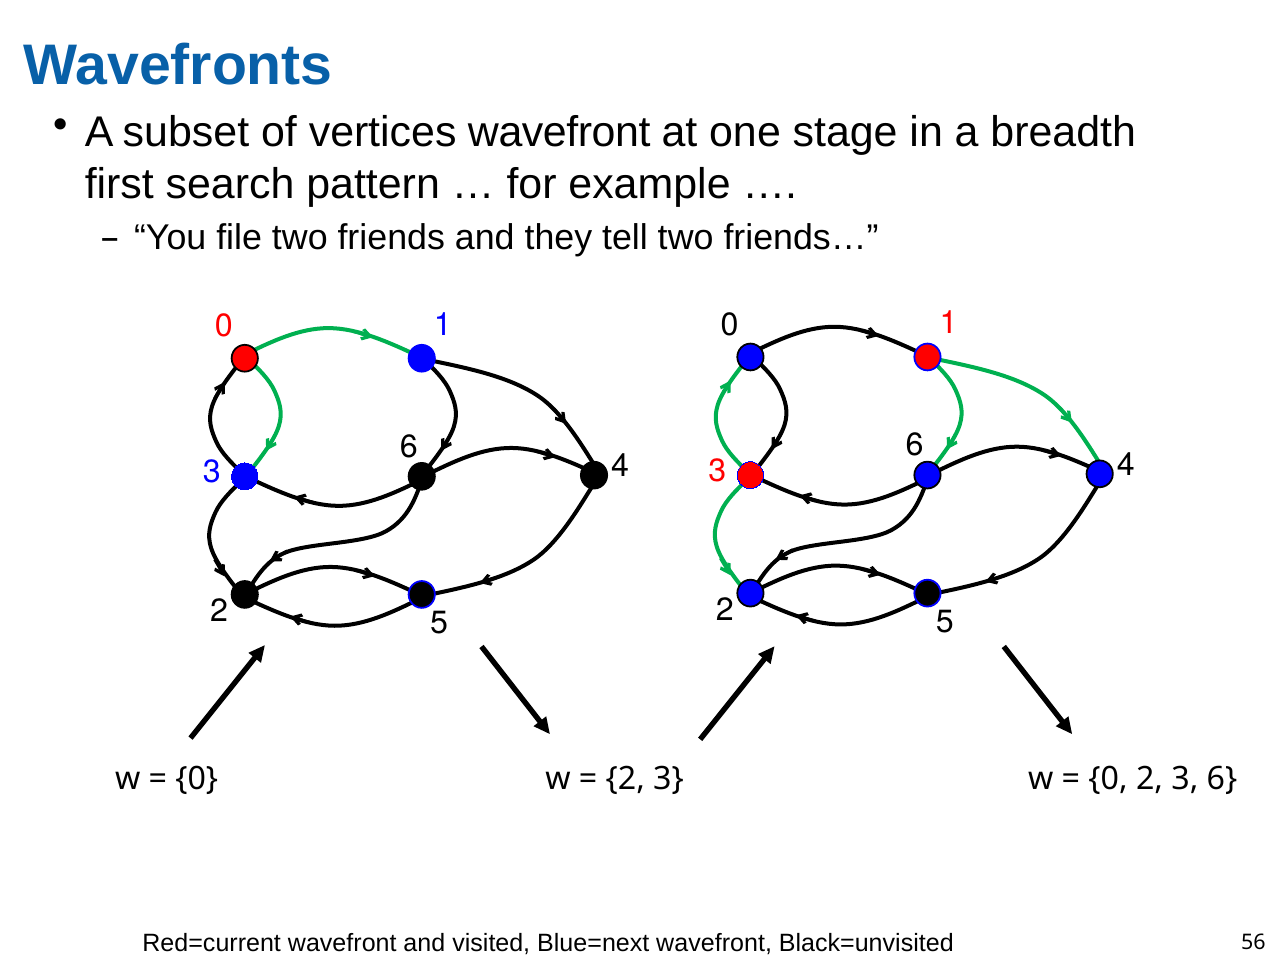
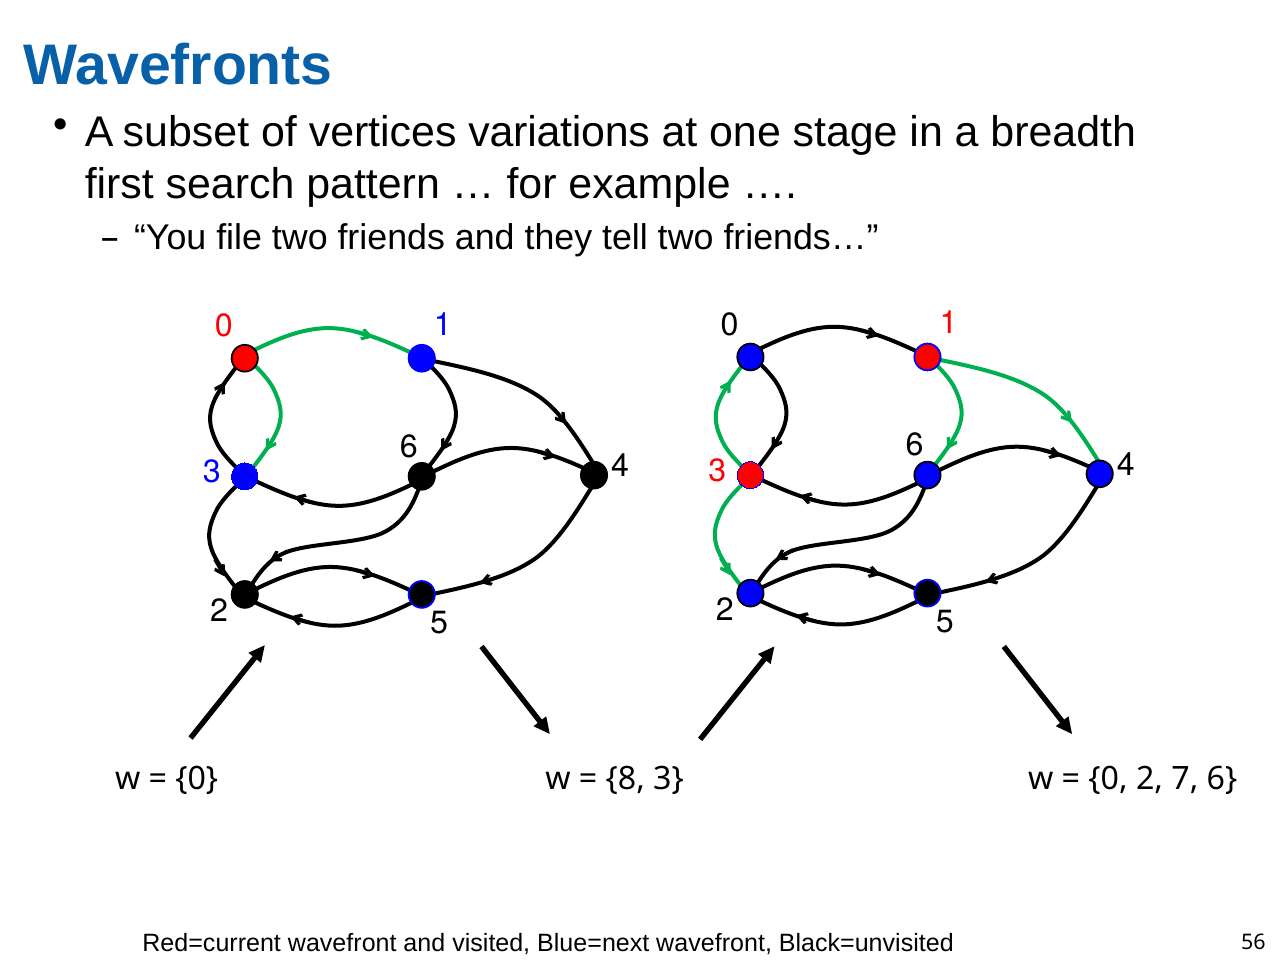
vertices wavefront: wavefront -> variations (559, 133)
2: 2 -> 8 (625, 780)
0 2 3: 3 -> 7 (1185, 780)
